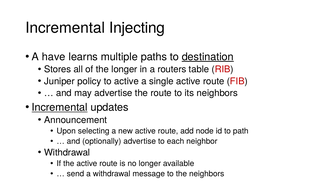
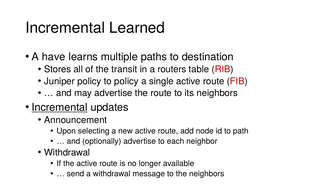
Injecting: Injecting -> Learned (137, 28)
destination underline: present -> none (208, 57)
the longer: longer -> transit (124, 69)
to active: active -> policy (126, 81)
